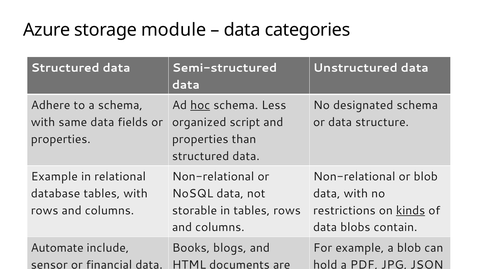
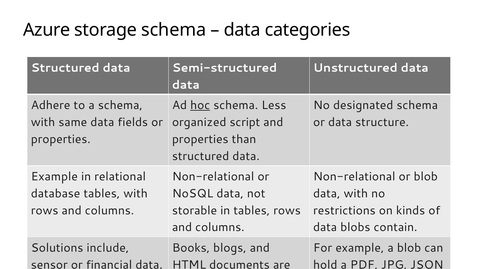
storage module: module -> schema (174, 30)
kinds underline: present -> none (411, 210)
Automate: Automate -> Solutions (57, 248)
